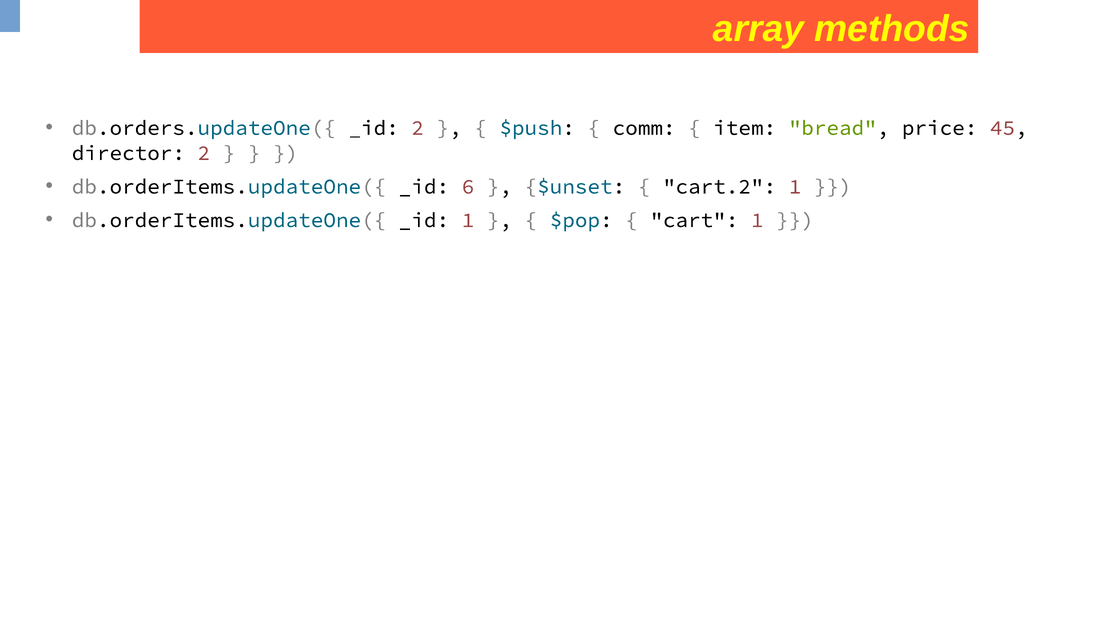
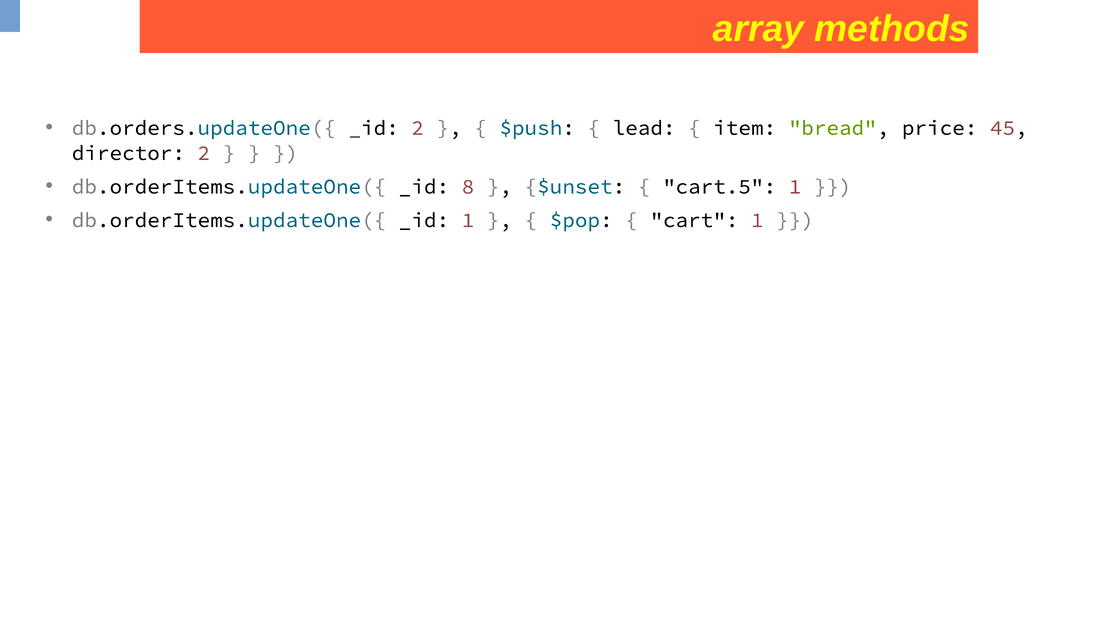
comm: comm -> lead (644, 128)
6: 6 -> 8 (468, 187)
cart.2: cart.2 -> cart.5 (720, 187)
